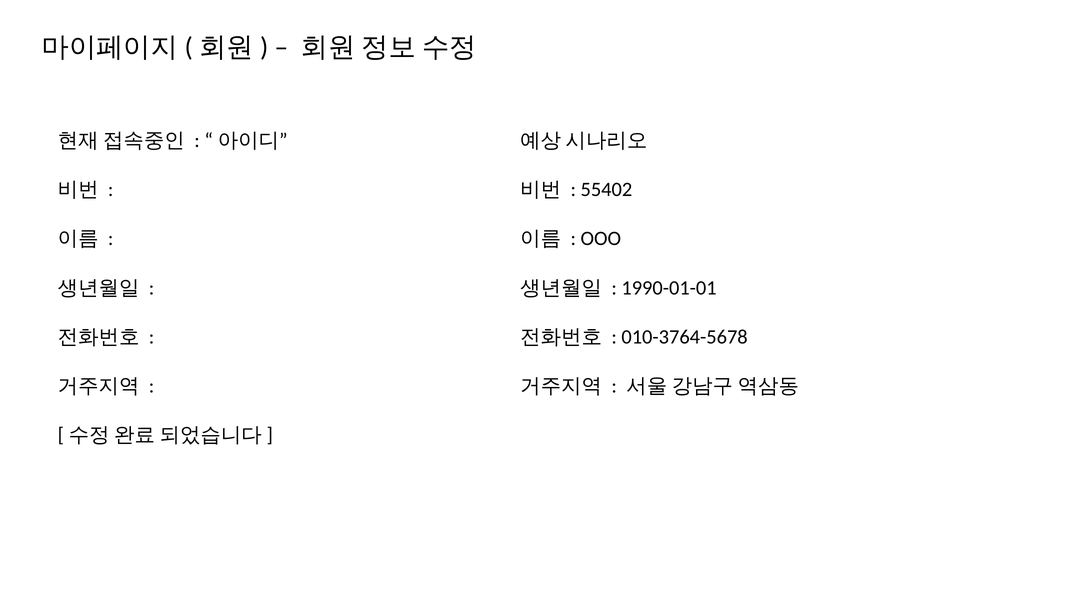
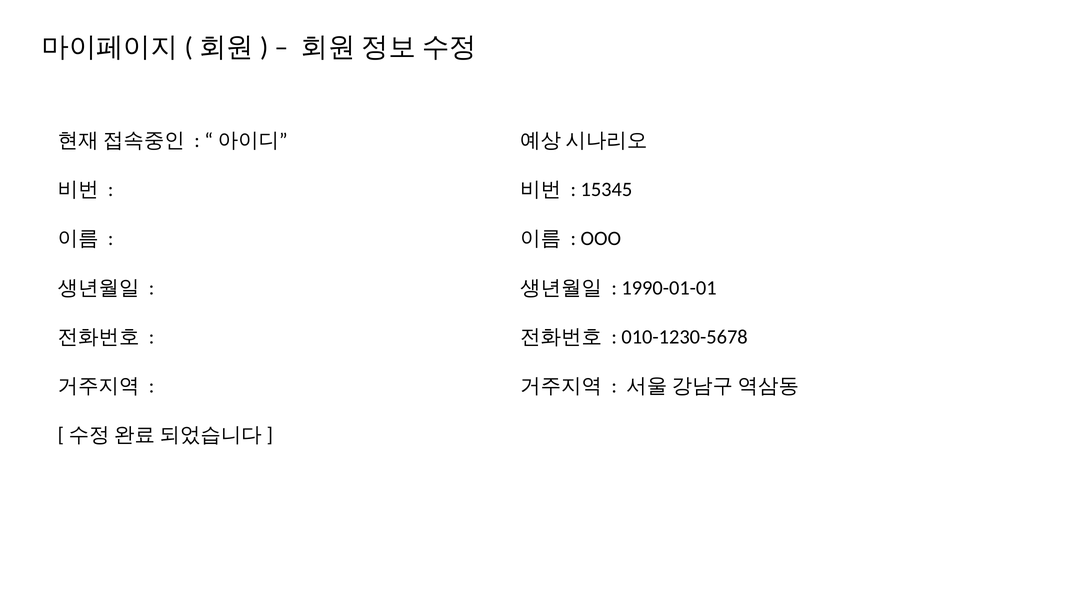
55402: 55402 -> 15345 (606, 190)
010-3764-5678: 010-3764-5678 -> 010-1230-5678 (685, 337)
